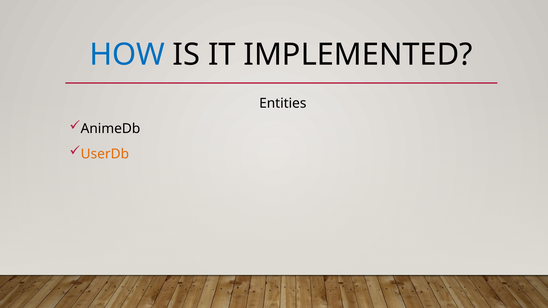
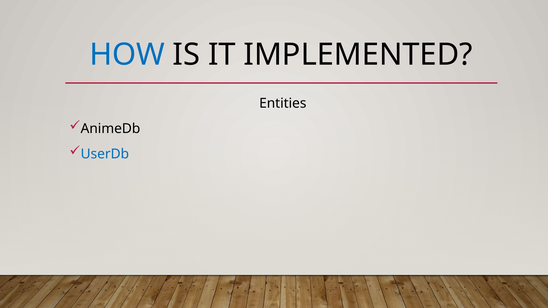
UserDb colour: orange -> blue (105, 154)
